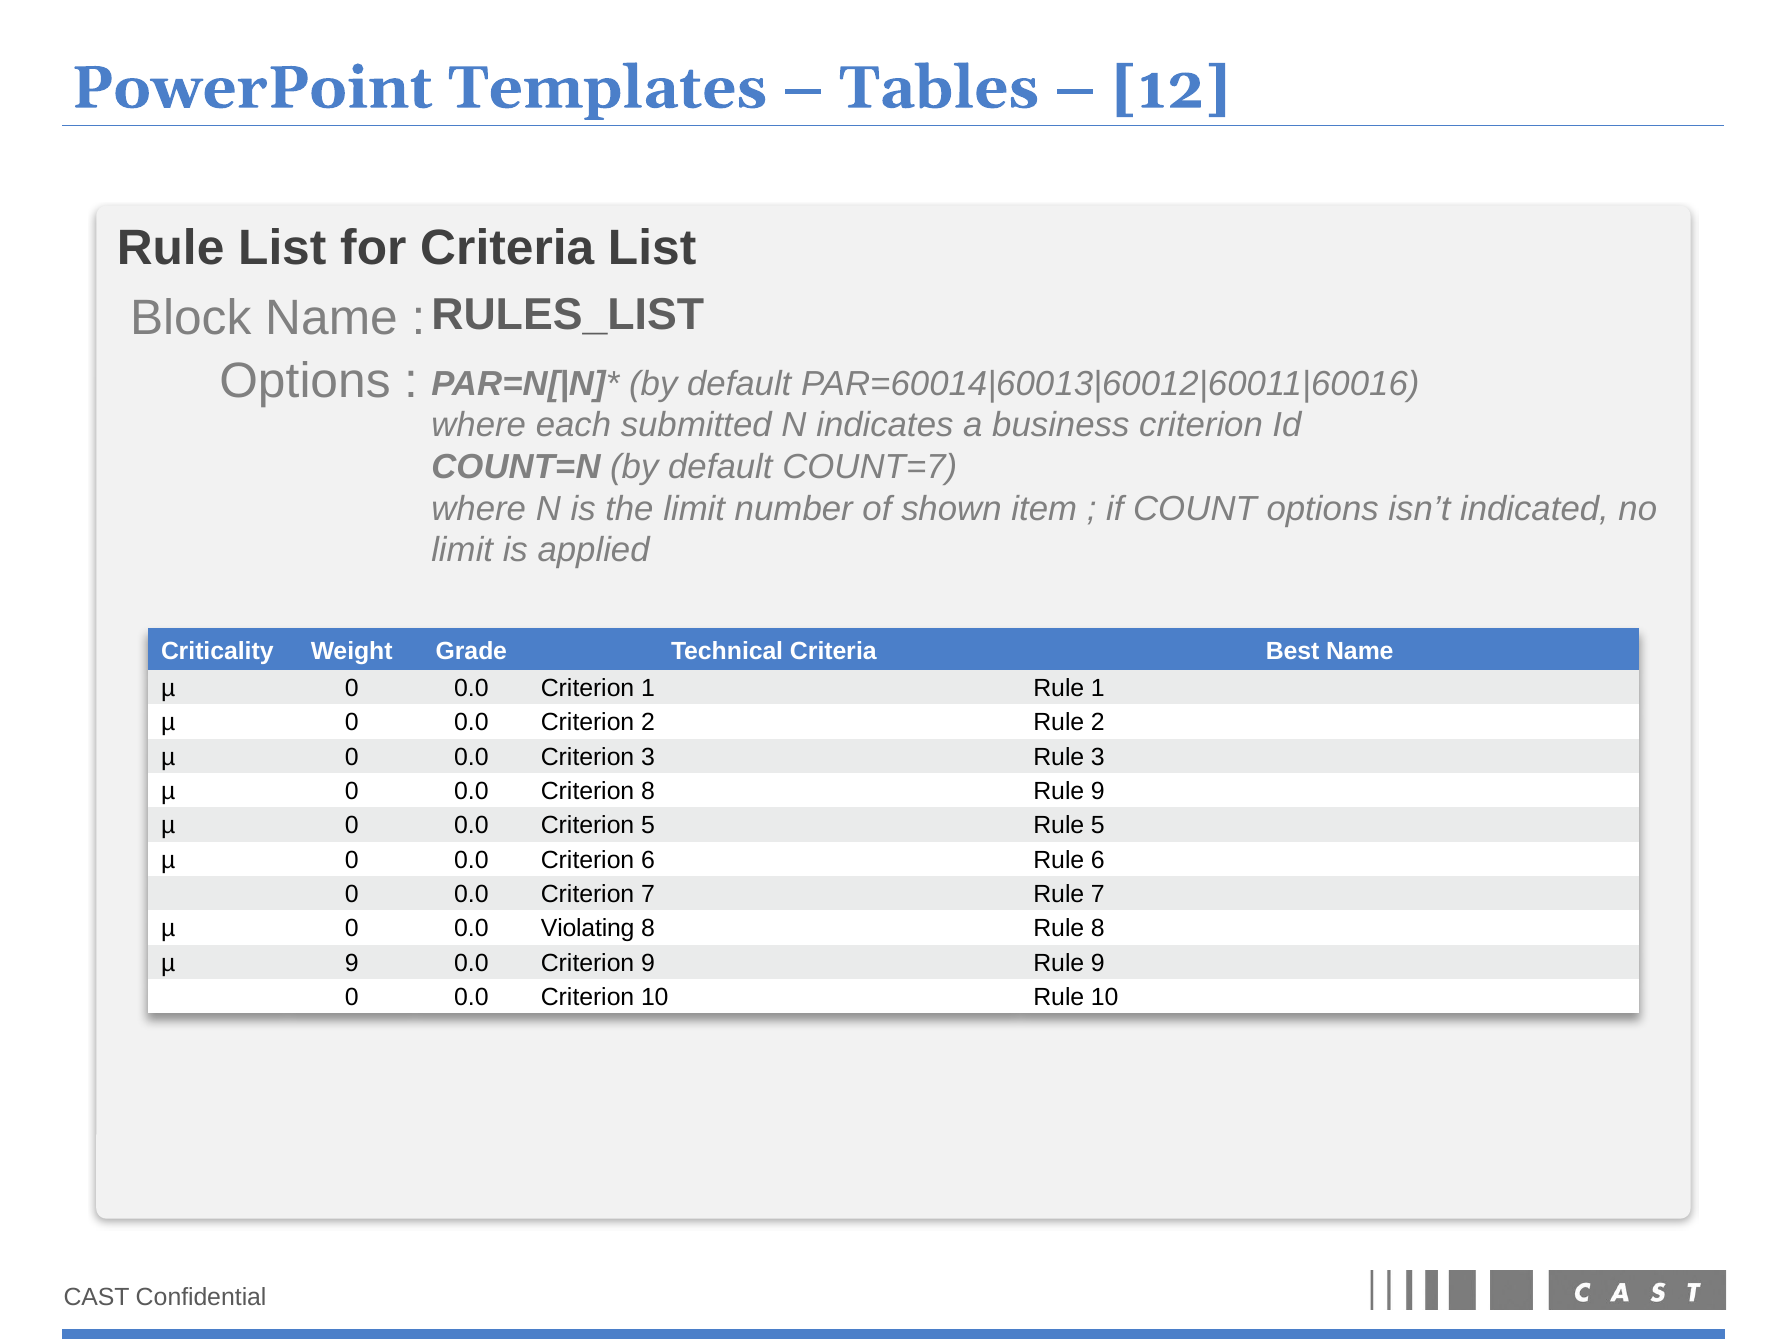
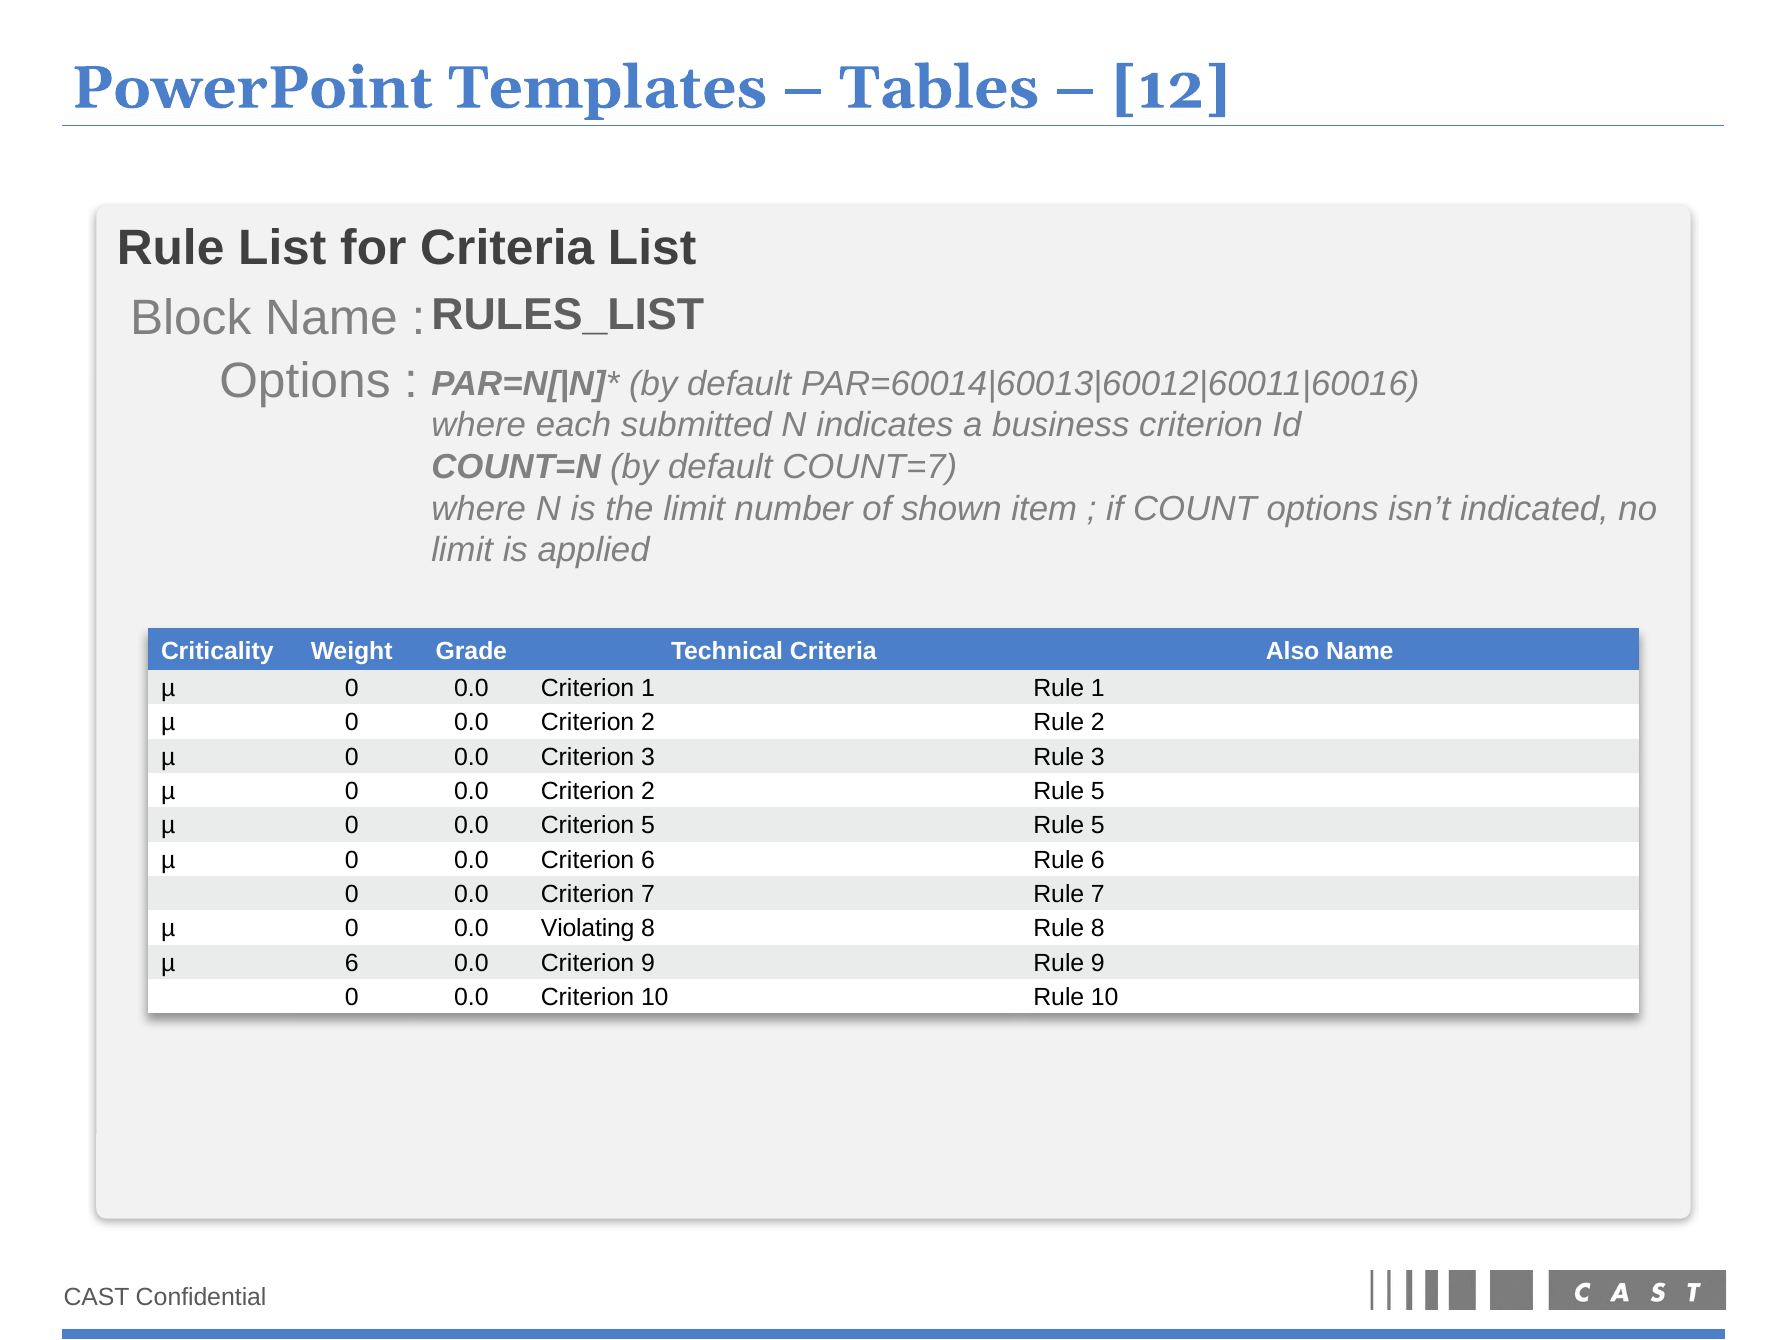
Best: Best -> Also (1293, 651)
8: 8 -> 2 (648, 791)
9: 9 -> 5 (1098, 791)
µ 9: 9 -> 6 (352, 963)
